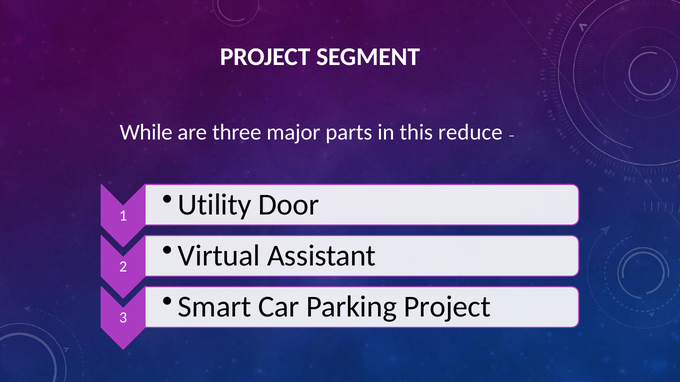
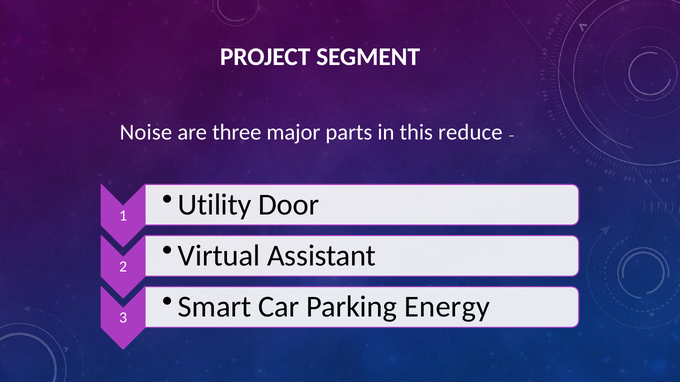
While: While -> Noise (146, 132)
Parking Project: Project -> Energy (447, 307)
